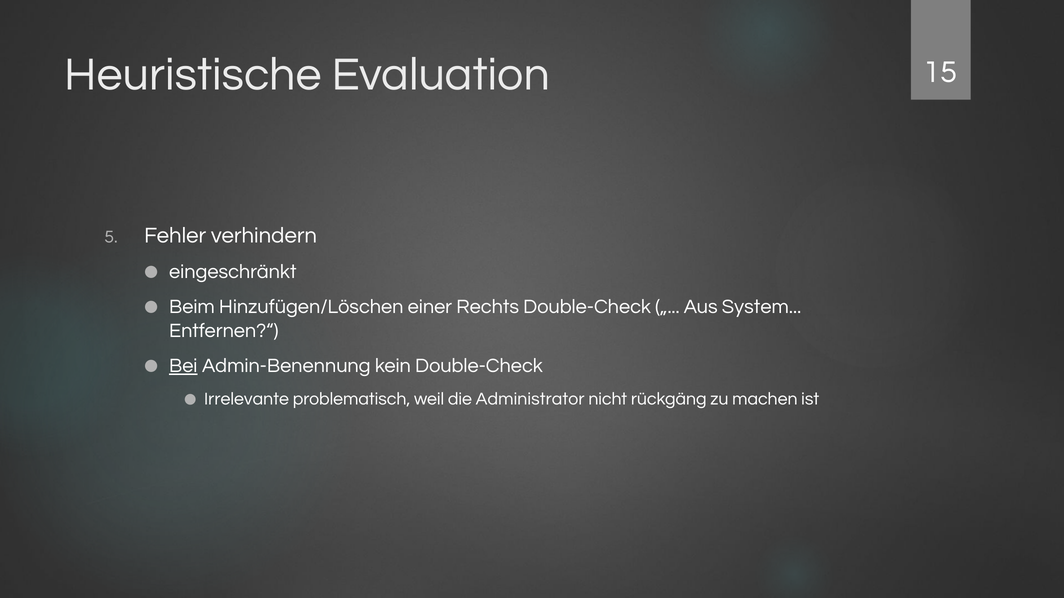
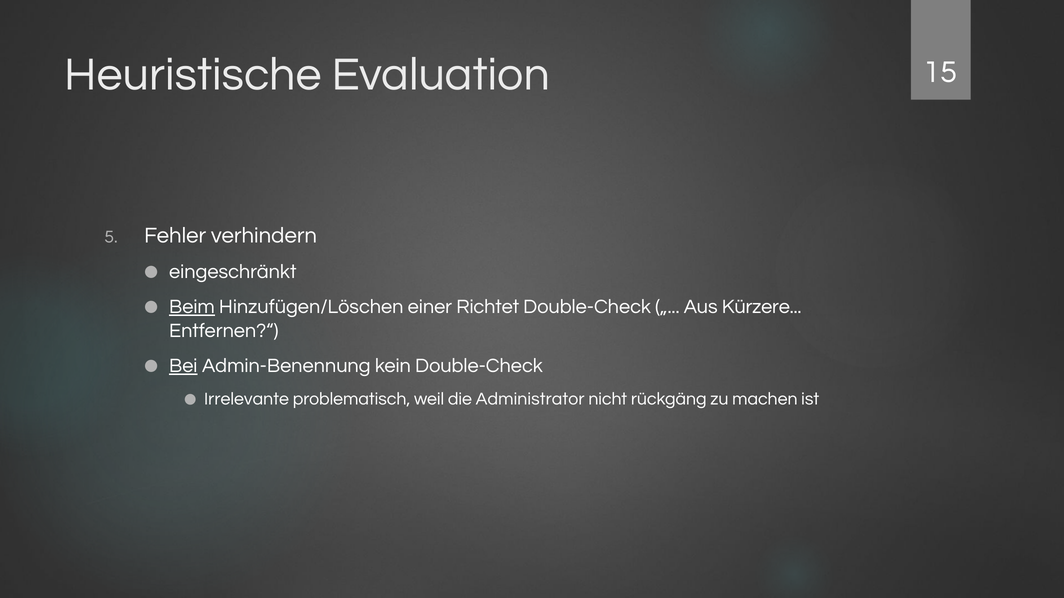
Beim underline: none -> present (192, 307)
Rechts: Rechts -> Richtet (488, 307)
System: System -> Kürzere (762, 307)
